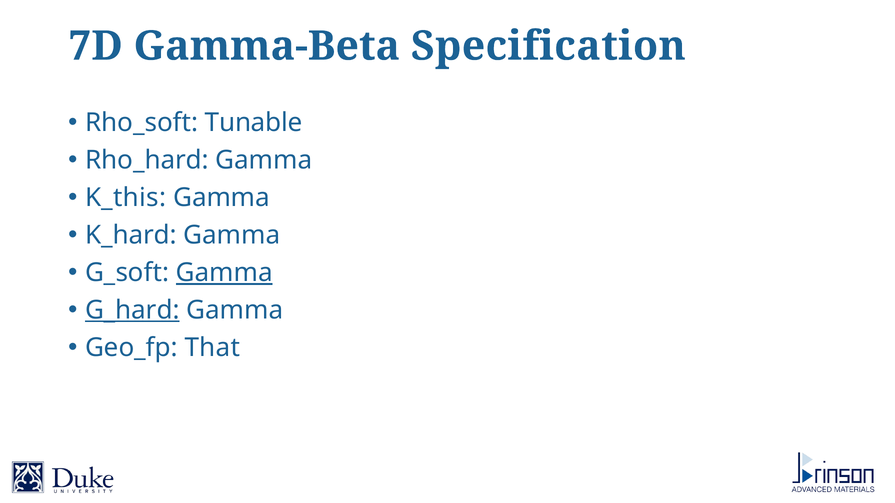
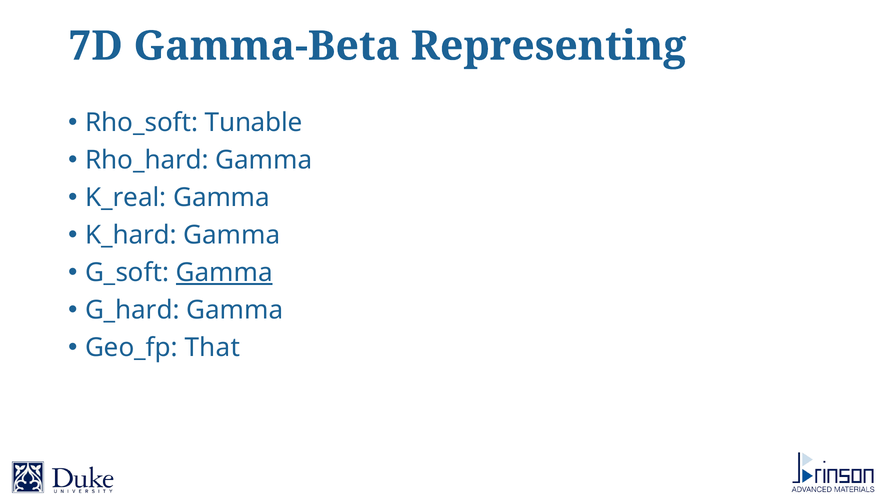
Specification: Specification -> Representing (549, 46)
K_this: K_this -> K_real (126, 198)
G_hard underline: present -> none (132, 311)
